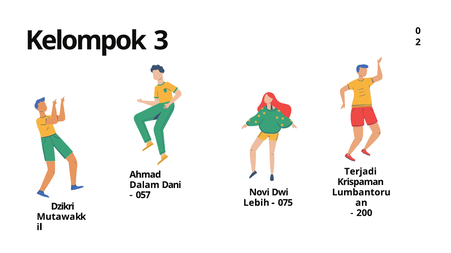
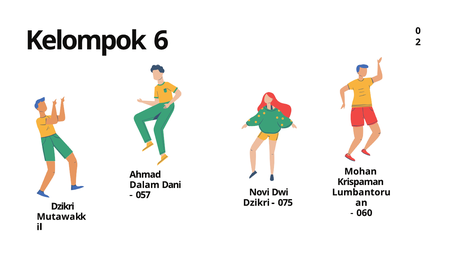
3: 3 -> 6 (161, 41)
Terjadi: Terjadi -> Mohan (361, 172)
Lebih: Lebih -> Dzikri (256, 203)
200: 200 -> 060 (364, 214)
